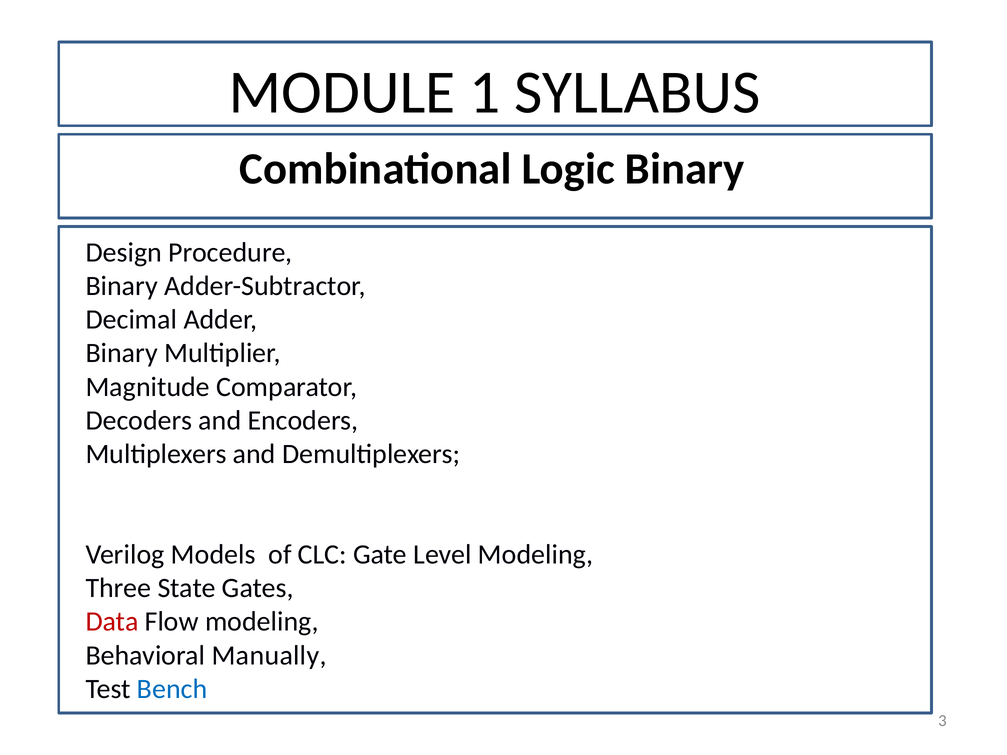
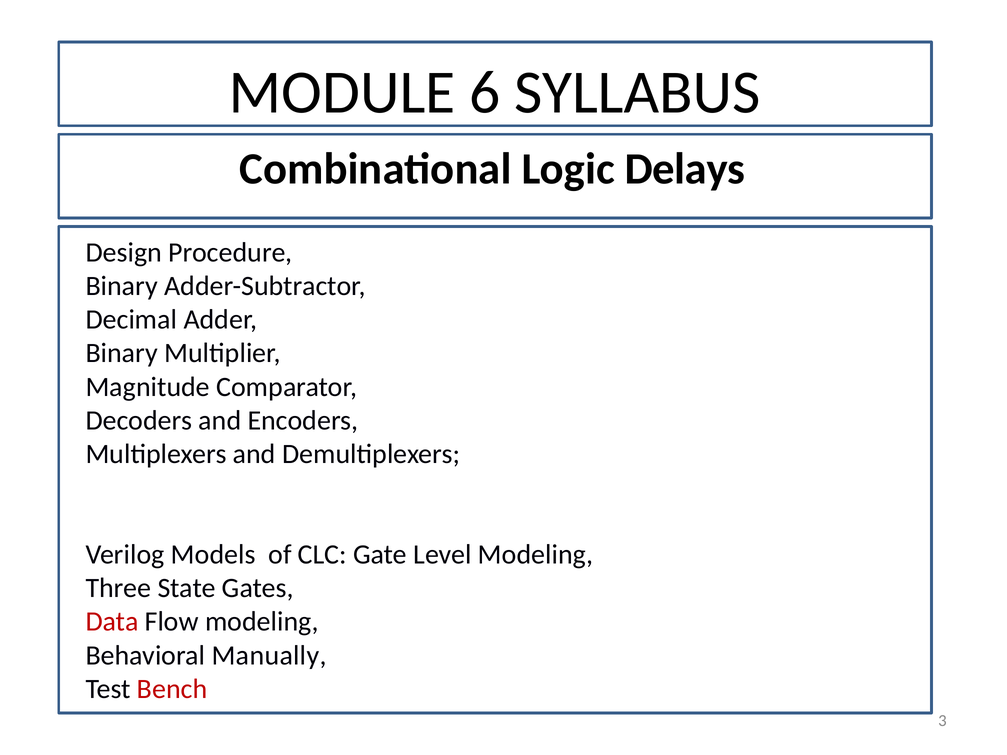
1: 1 -> 6 (485, 92)
Logic Binary: Binary -> Delays (685, 169)
Bench colour: blue -> red (172, 689)
